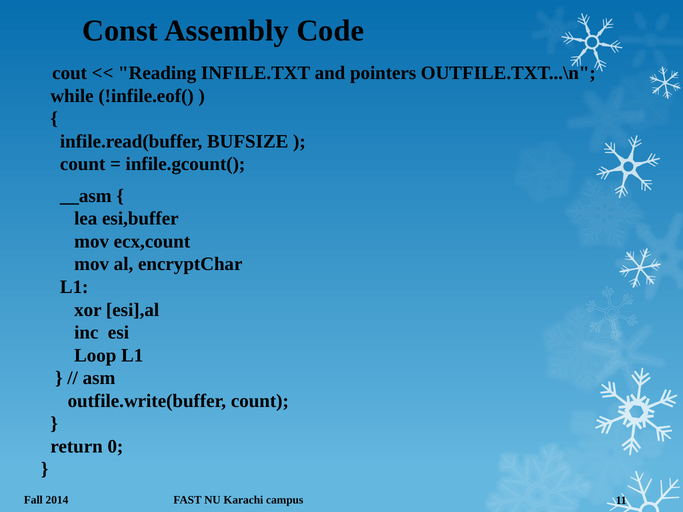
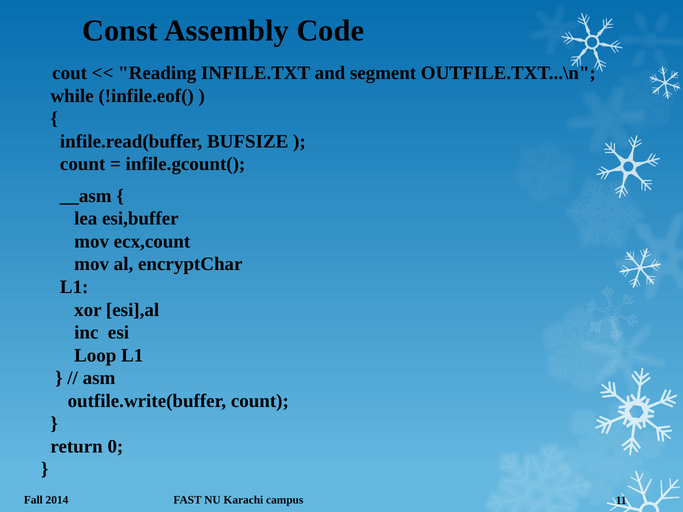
pointers: pointers -> segment (383, 73)
